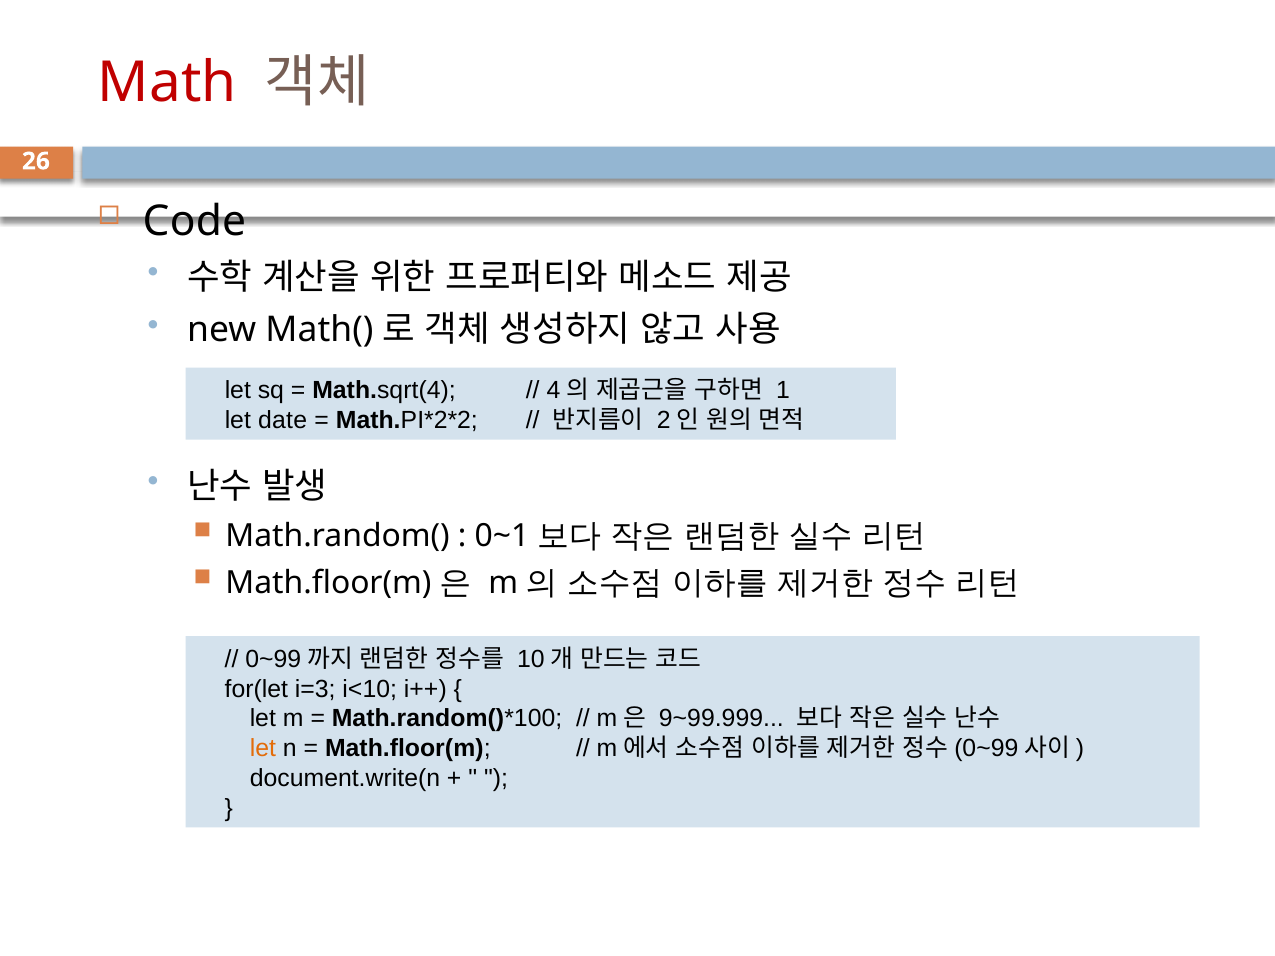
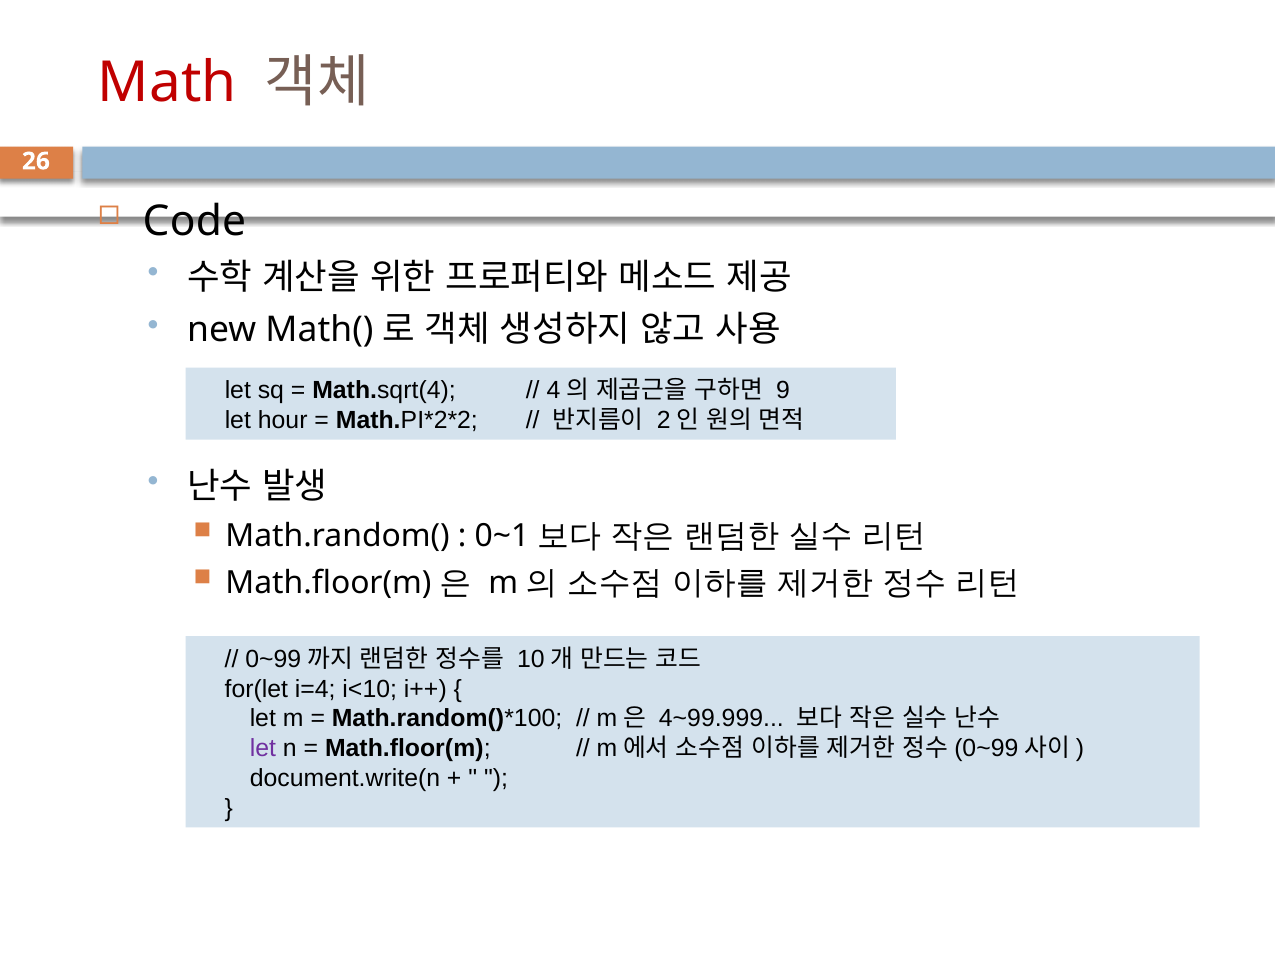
1: 1 -> 9 (783, 391)
date: date -> hour (283, 420)
i=3: i=3 -> i=4 (315, 689)
9~99.999: 9~99.999 -> 4~99.999 (721, 719)
let colour: orange -> purple (263, 749)
